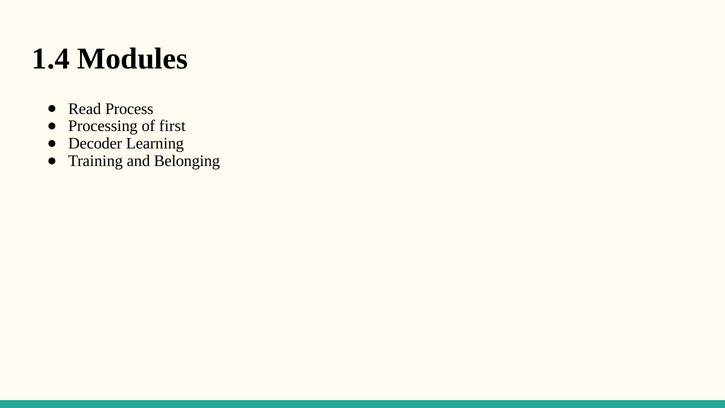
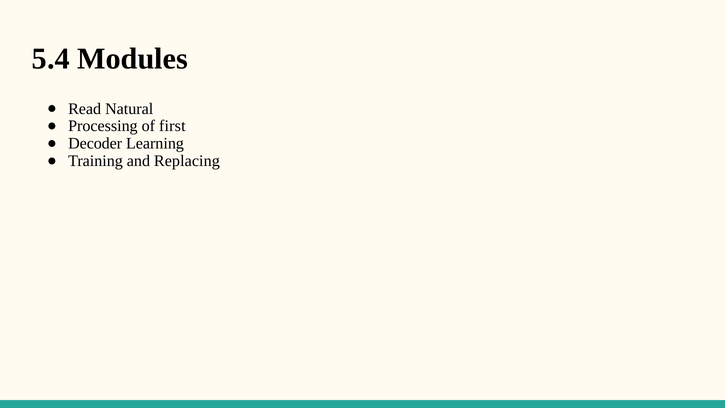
1.4: 1.4 -> 5.4 (51, 59)
Process: Process -> Natural (129, 109)
Belonging: Belonging -> Replacing (187, 161)
